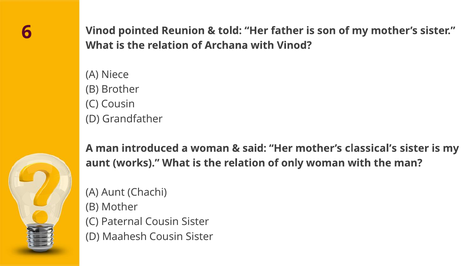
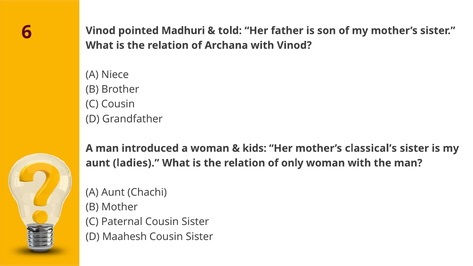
Reunion: Reunion -> Madhuri (183, 31)
said: said -> kids (254, 148)
works: works -> ladies (136, 163)
